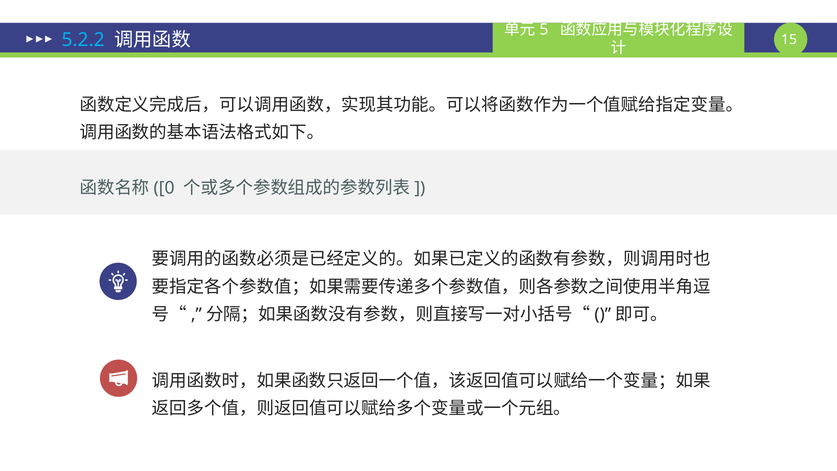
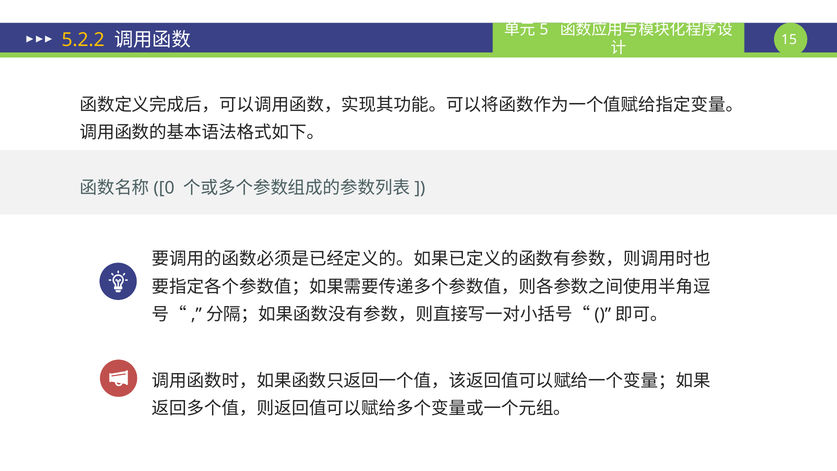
5.2.2 colour: light blue -> yellow (83, 40)
